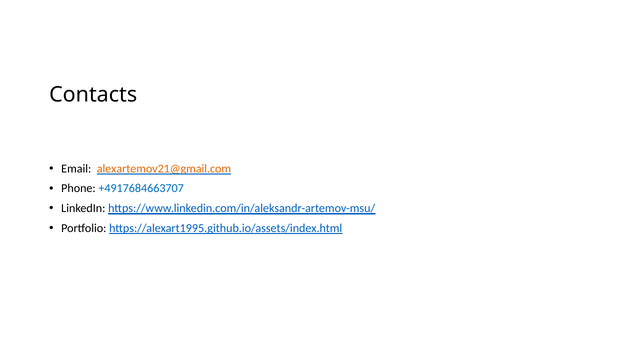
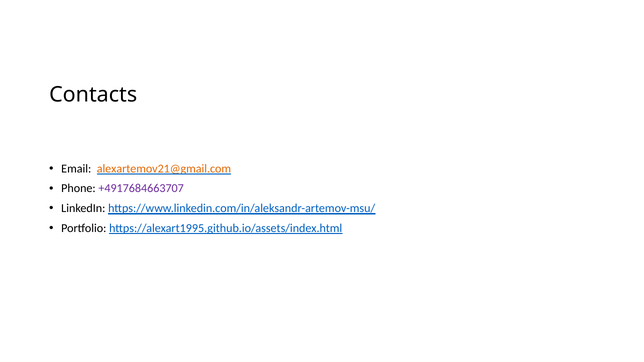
+4917684663707 colour: blue -> purple (141, 189)
